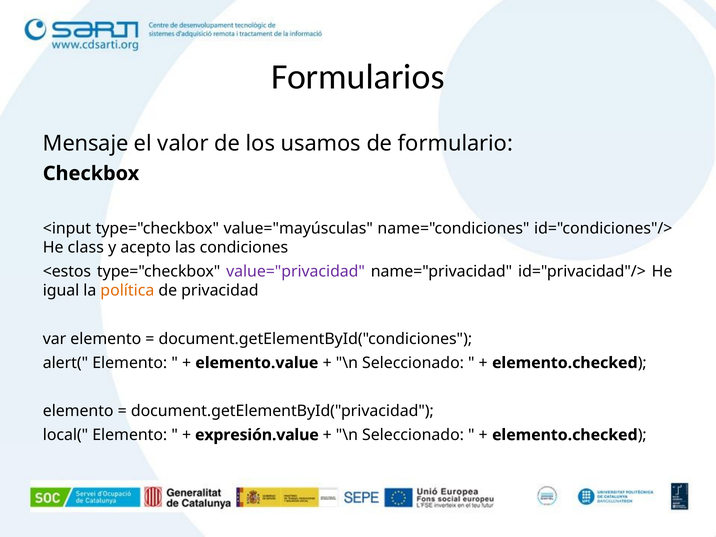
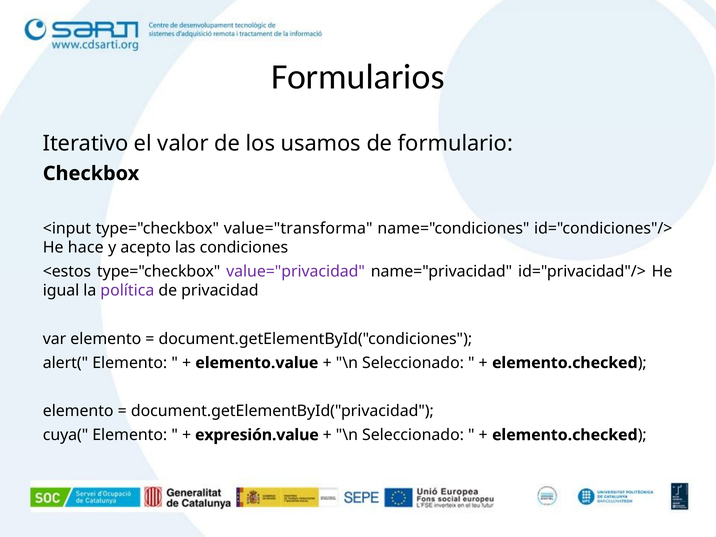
Mensaje: Mensaje -> Iterativo (86, 144)
value="mayúsculas: value="mayúsculas -> value="transforma (298, 228)
class: class -> hace (86, 248)
política colour: orange -> purple (127, 291)
local(: local( -> cuya( (66, 435)
